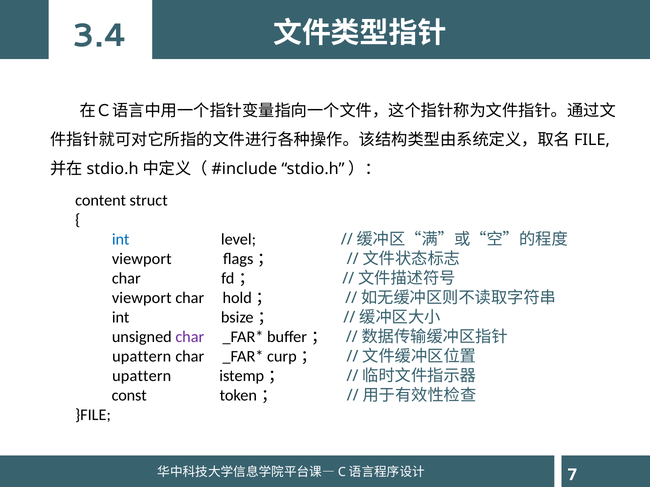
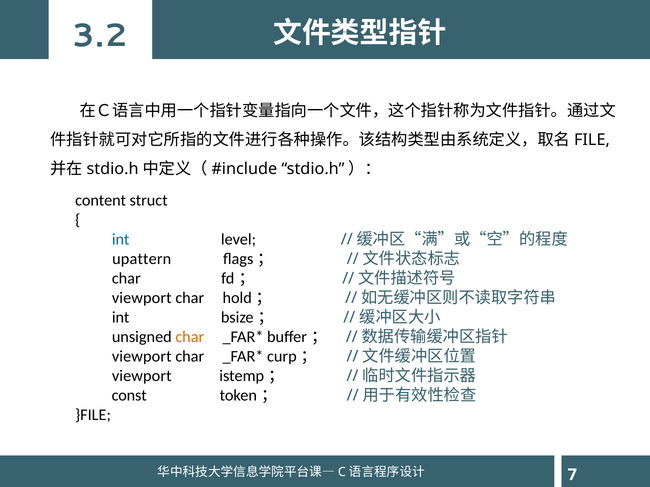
3.4: 3.4 -> 3.2 (100, 36)
viewport: viewport -> upattern (142, 259)
char colour: purple -> orange (190, 337)
upattern: upattern -> viewport (142, 357)
upattern: upattern -> viewport (142, 376)
